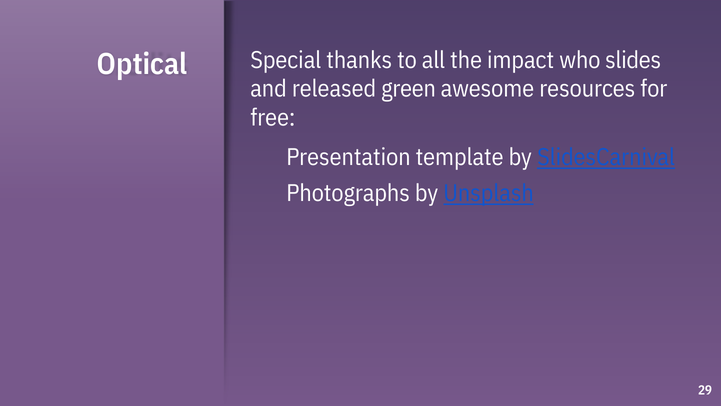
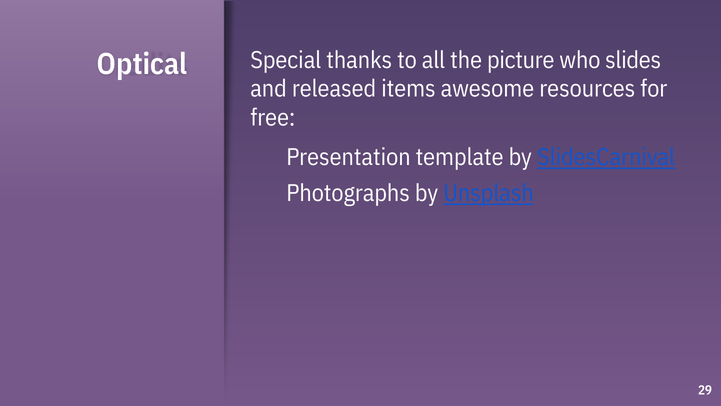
impact: impact -> picture (521, 60)
green: green -> items (408, 89)
